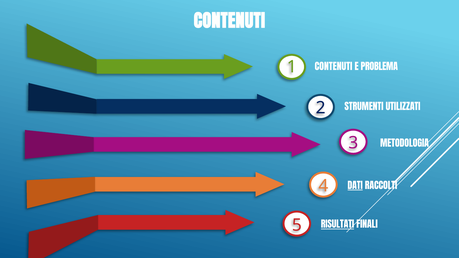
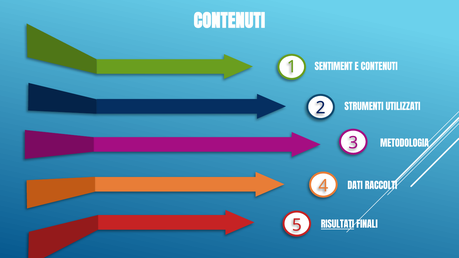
CONTENUTI: CONTENUTI -> SENTIMENT (334, 67)
E PROBLEMA: PROBLEMA -> CONTENUTI (379, 67)
DATI underline: present -> none (355, 186)
